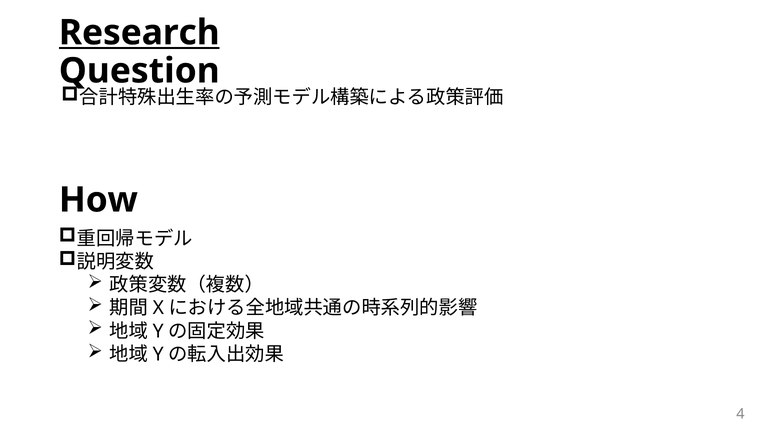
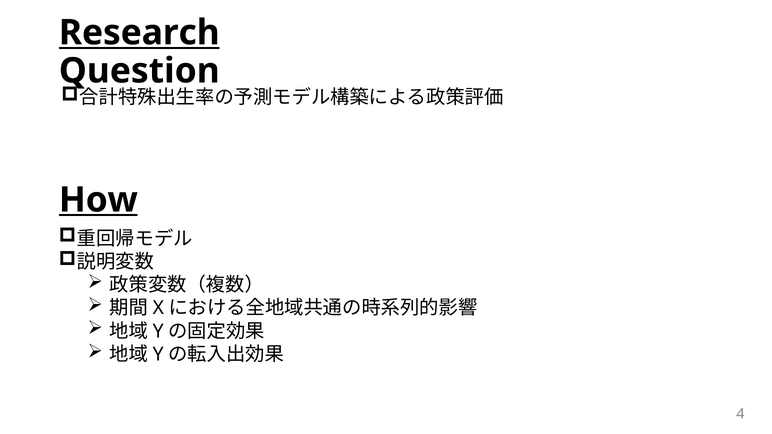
How underline: none -> present (98, 200)
